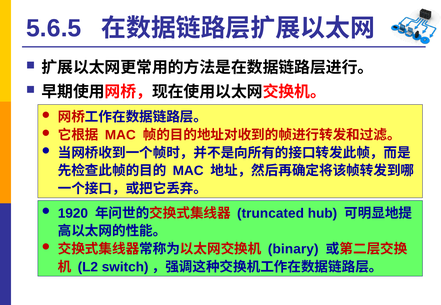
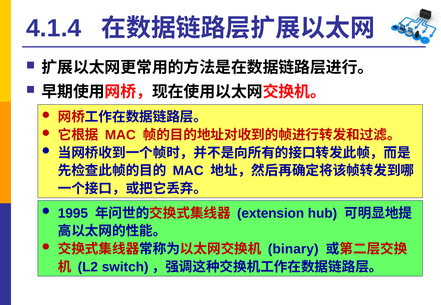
5.6.5: 5.6.5 -> 4.1.4 (54, 28)
1920: 1920 -> 1995 (73, 213)
truncated: truncated -> extension (271, 213)
